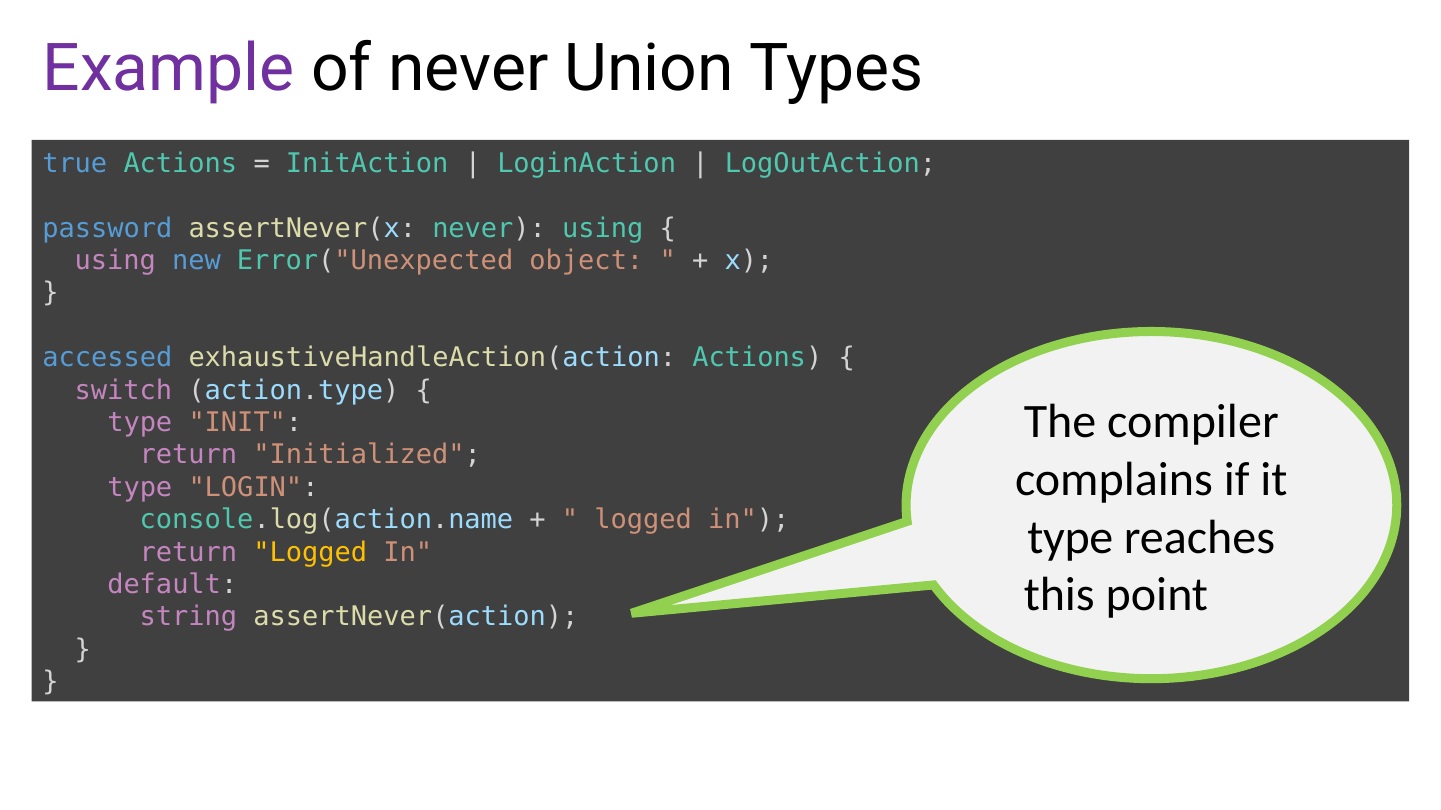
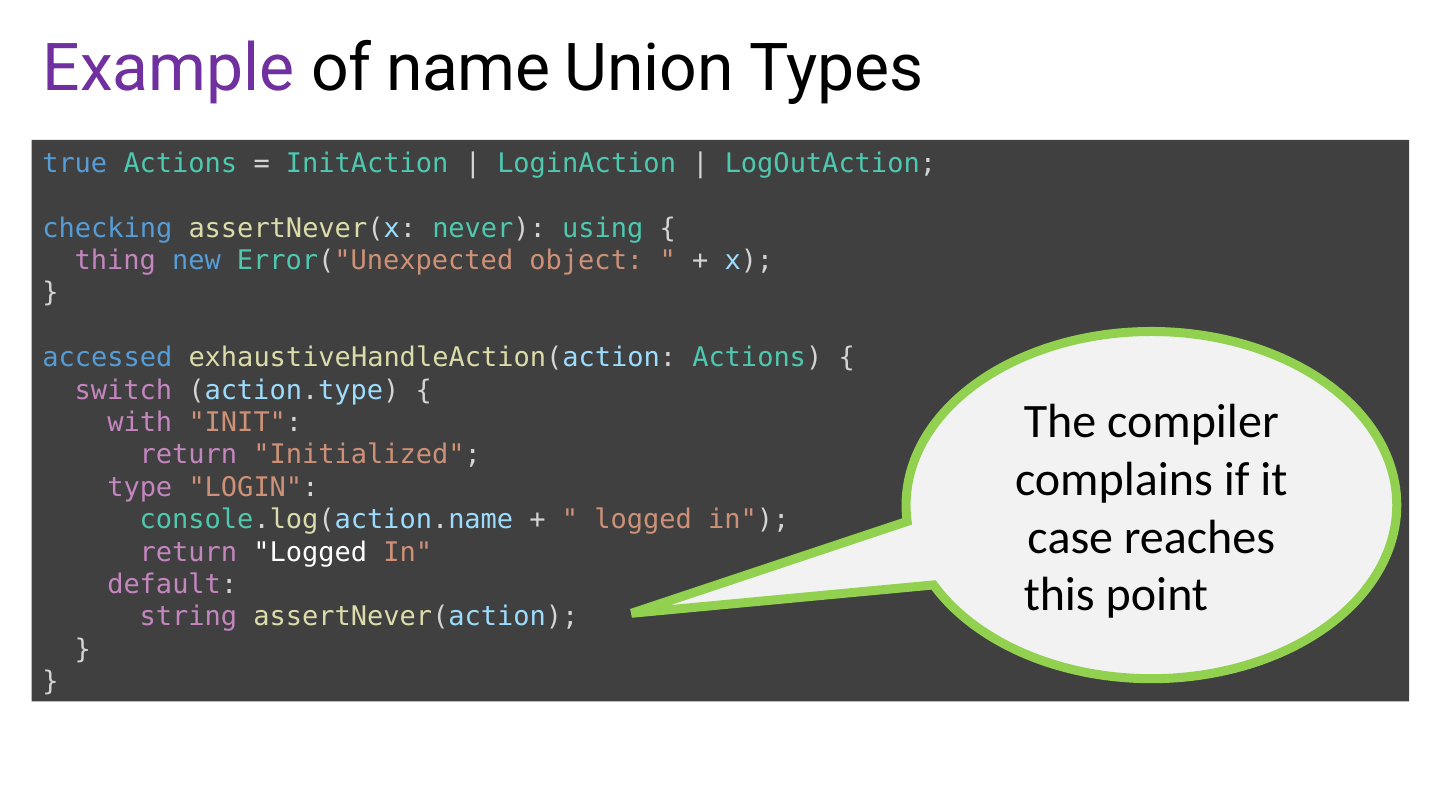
of never: never -> name (469, 69)
password: password -> checking (107, 228)
using: using -> thing (115, 261)
type: type -> with (140, 423)
type: type -> case (1070, 538)
Logged colour: yellow -> white (310, 552)
